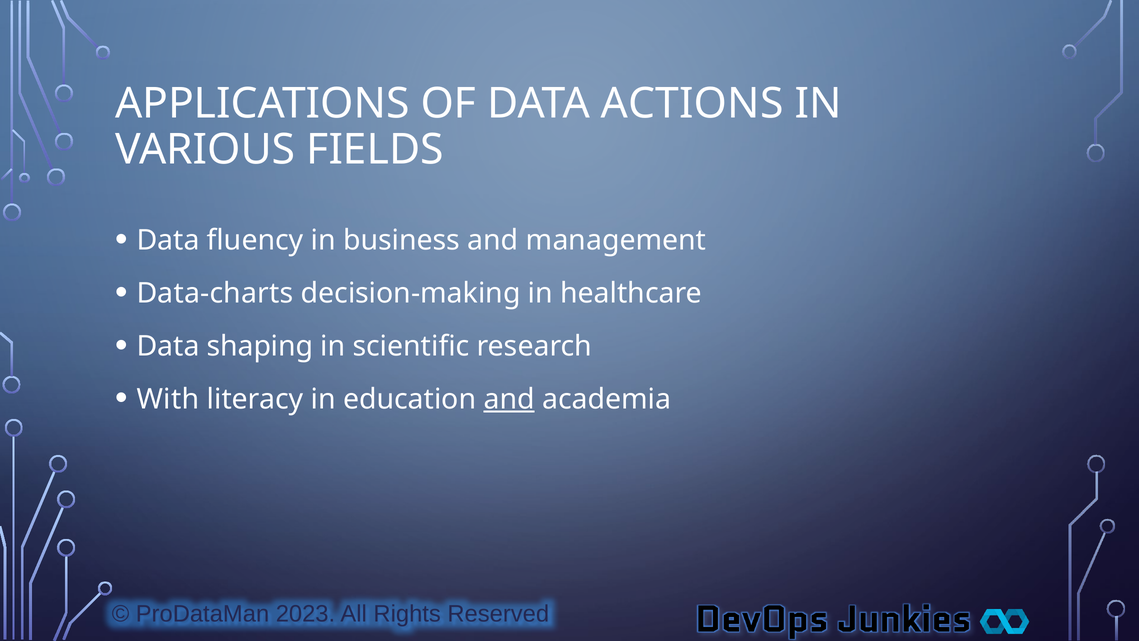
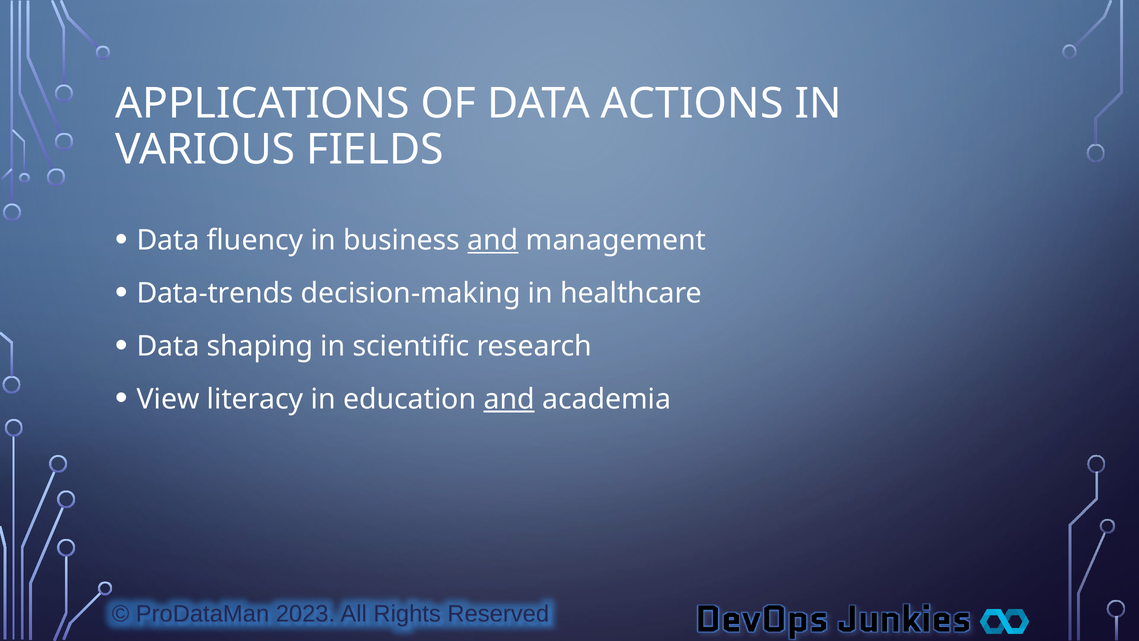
and underline: none -> present (493, 240)
Data-charts: Data-charts -> Data-trends (215, 293)
With: With -> View (168, 399)
